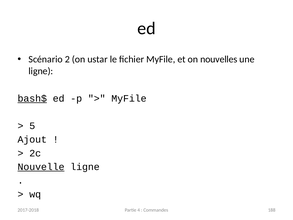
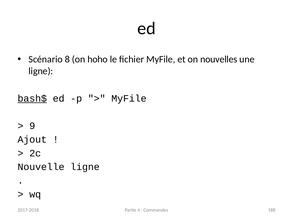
2: 2 -> 8 (67, 59)
ustar: ustar -> hoho (98, 59)
5: 5 -> 9 (32, 126)
Nouvelle underline: present -> none (41, 167)
